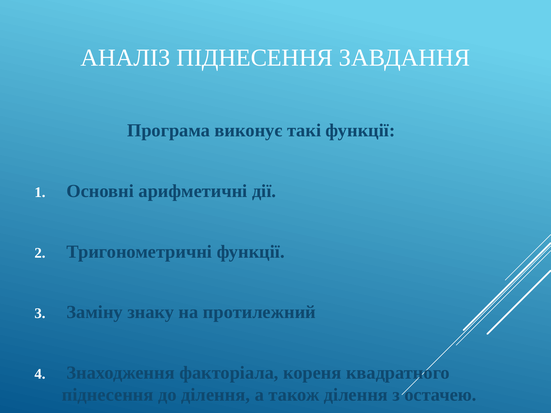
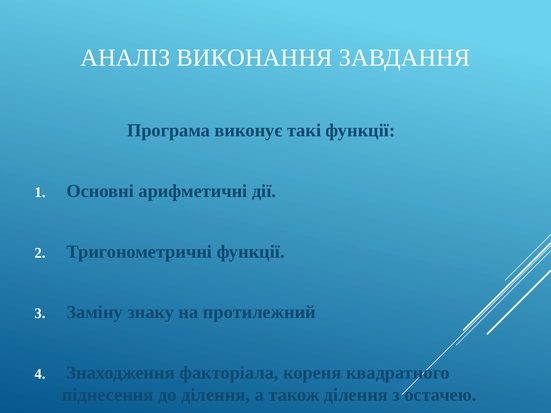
АНАЛІЗ ПІДНЕСЕННЯ: ПІДНЕСЕННЯ -> ВИКОНАННЯ (255, 58)
